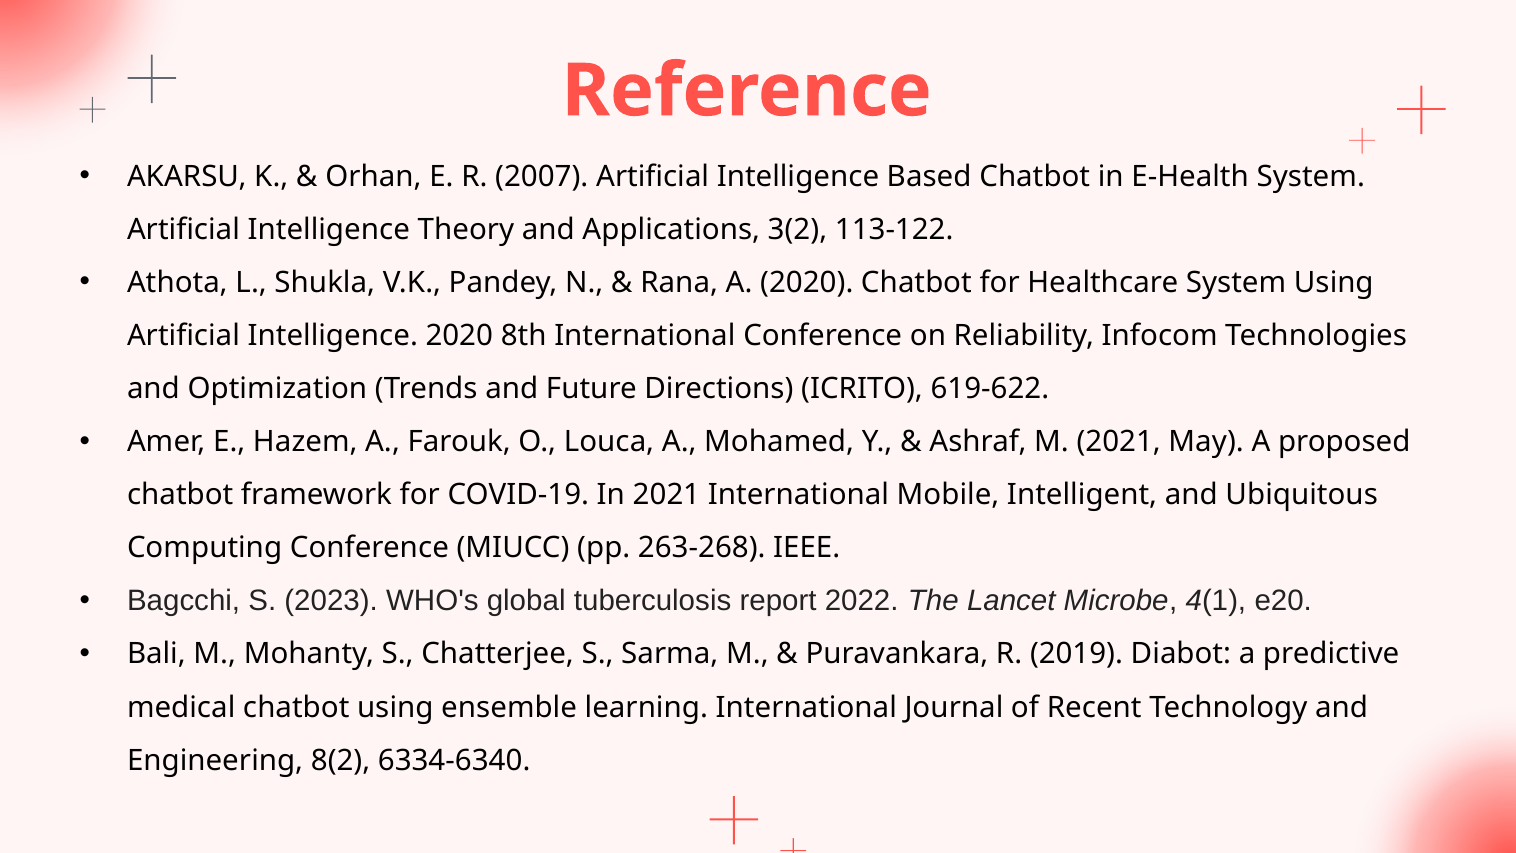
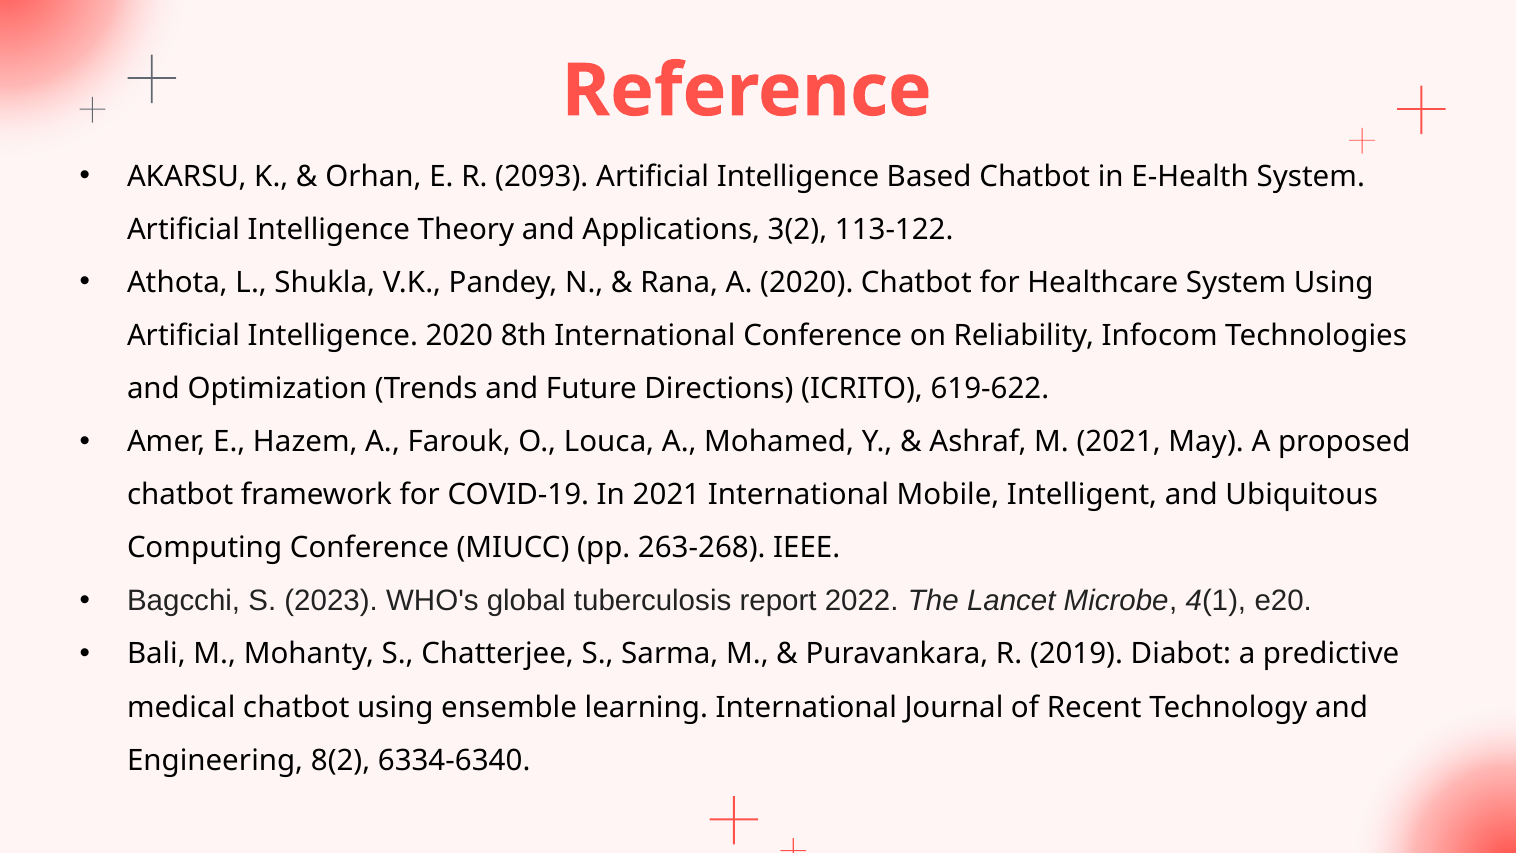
2007: 2007 -> 2093 (542, 177)
